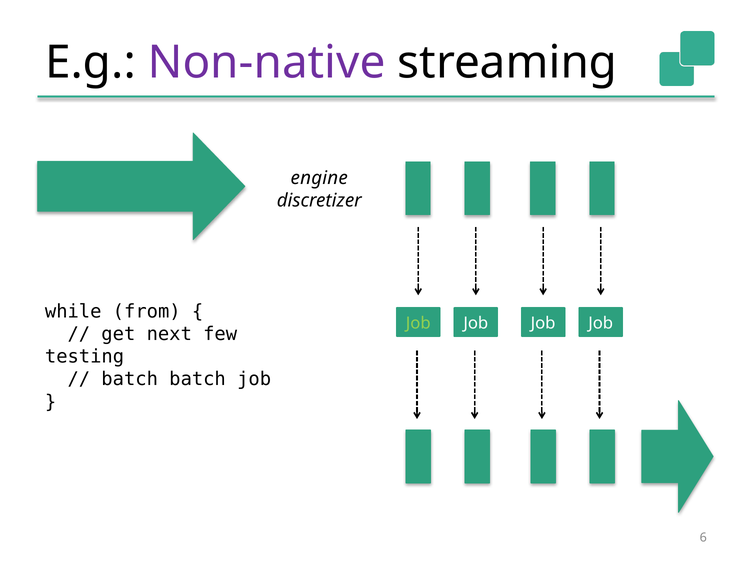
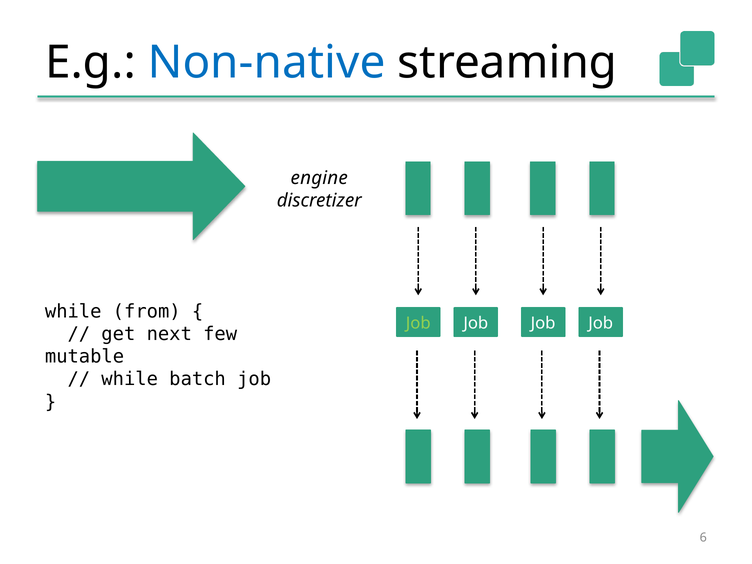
Non-native colour: purple -> blue (267, 63)
testing: testing -> mutable (85, 357)
batch: batch -> while (130, 379)
